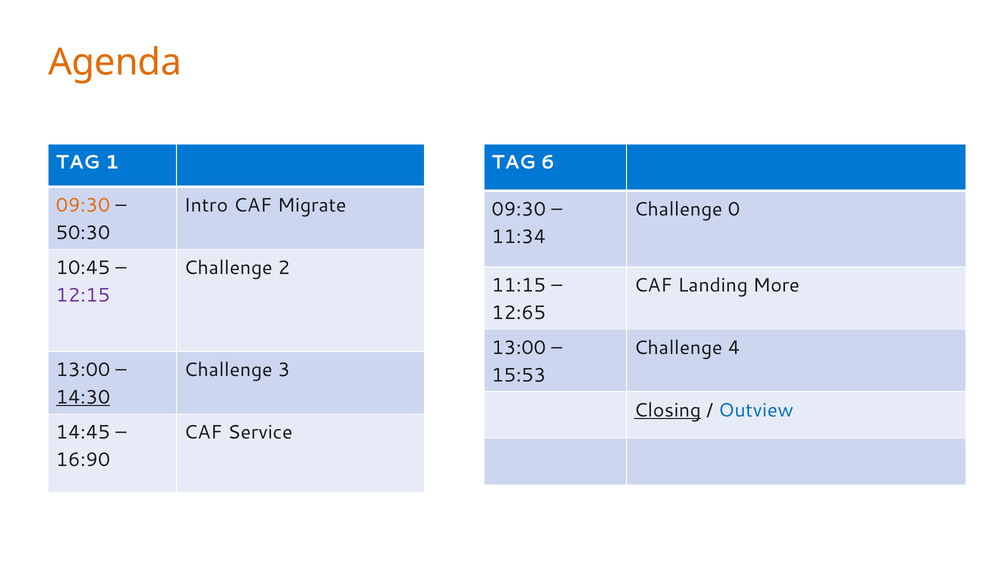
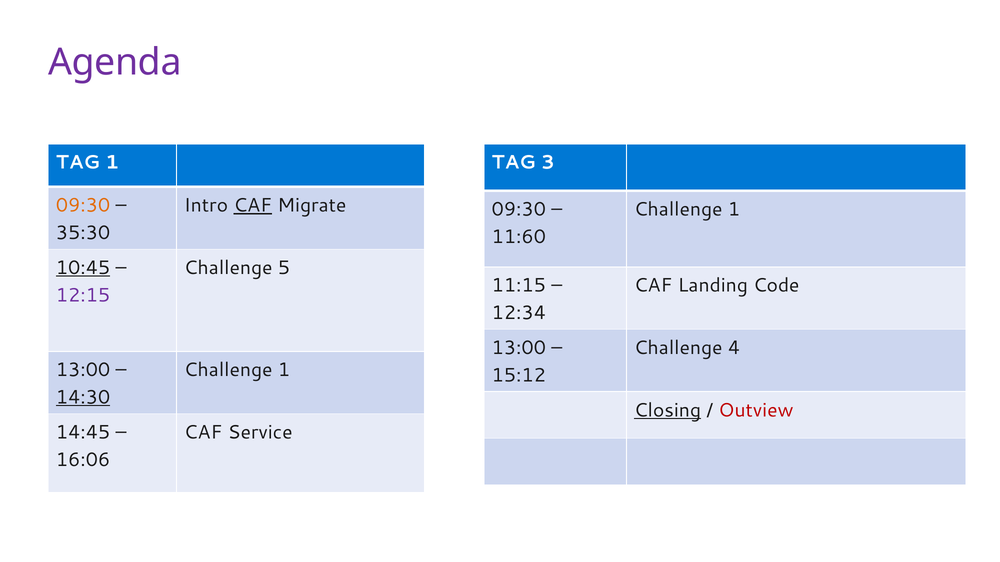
Agenda colour: orange -> purple (115, 63)
6: 6 -> 3 (548, 163)
CAF underline: none -> present (253, 206)
0: 0 -> 1 (734, 209)
50:30: 50:30 -> 35:30 (83, 233)
11:34: 11:34 -> 11:60 (519, 237)
10:45 underline: none -> present (83, 268)
2: 2 -> 5 (284, 268)
More: More -> Code (776, 286)
12:65: 12:65 -> 12:34 (519, 313)
3: 3 -> 1 (284, 370)
15:53: 15:53 -> 15:12 (519, 375)
Outview colour: blue -> red (756, 410)
16:90: 16:90 -> 16:06 (83, 460)
